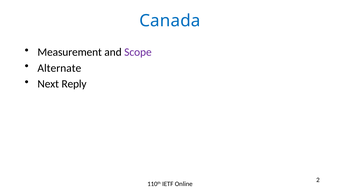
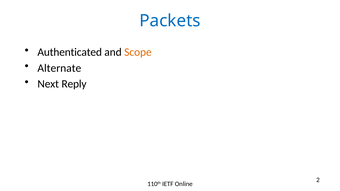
Canada: Canada -> Packets (170, 21)
Measurement: Measurement -> Authenticated (70, 52)
Scope colour: purple -> orange (138, 52)
